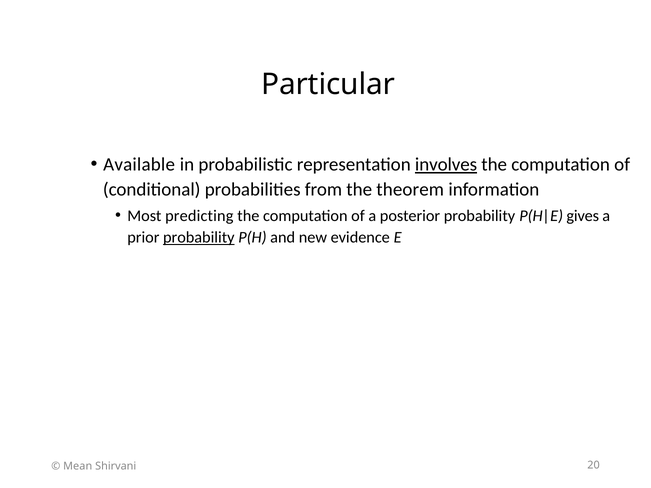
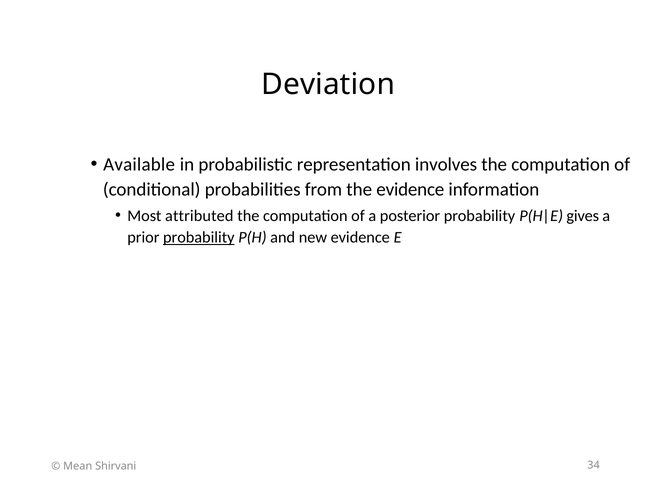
Particular: Particular -> Deviation (328, 84)
involves underline: present -> none (446, 165)
the theorem: theorem -> evidence (410, 190)
predicting: predicting -> attributed (199, 216)
20: 20 -> 34 (594, 465)
